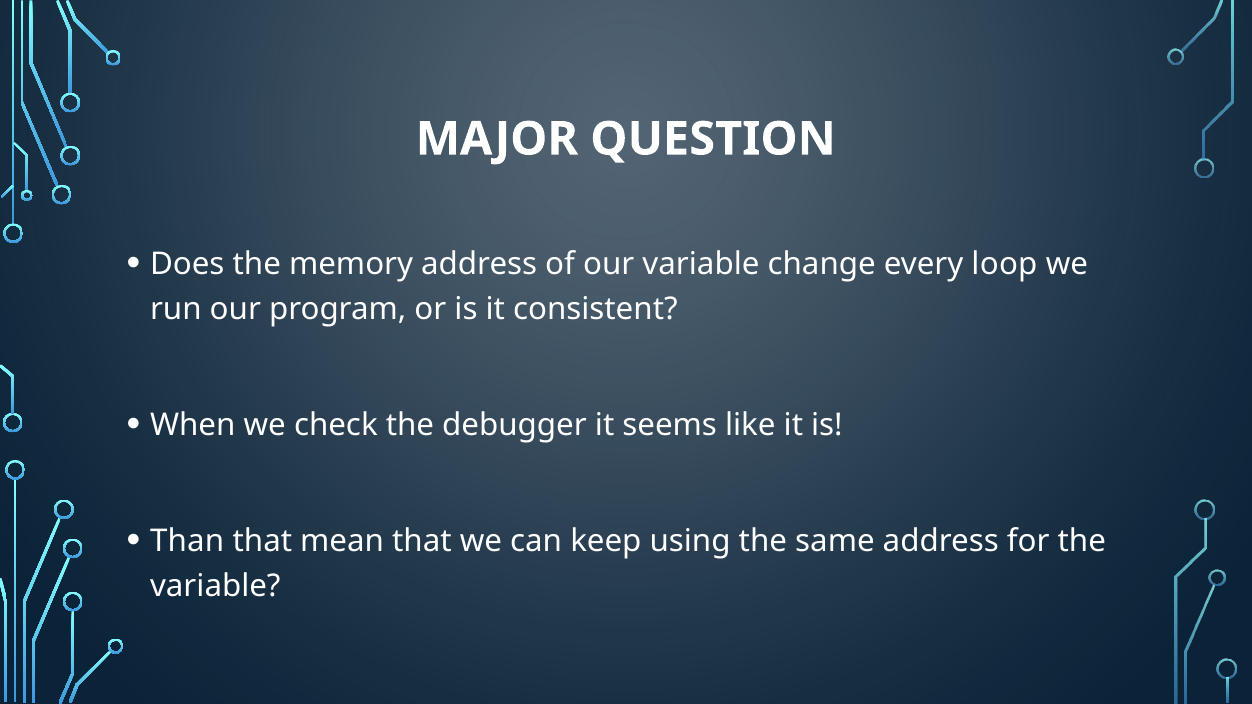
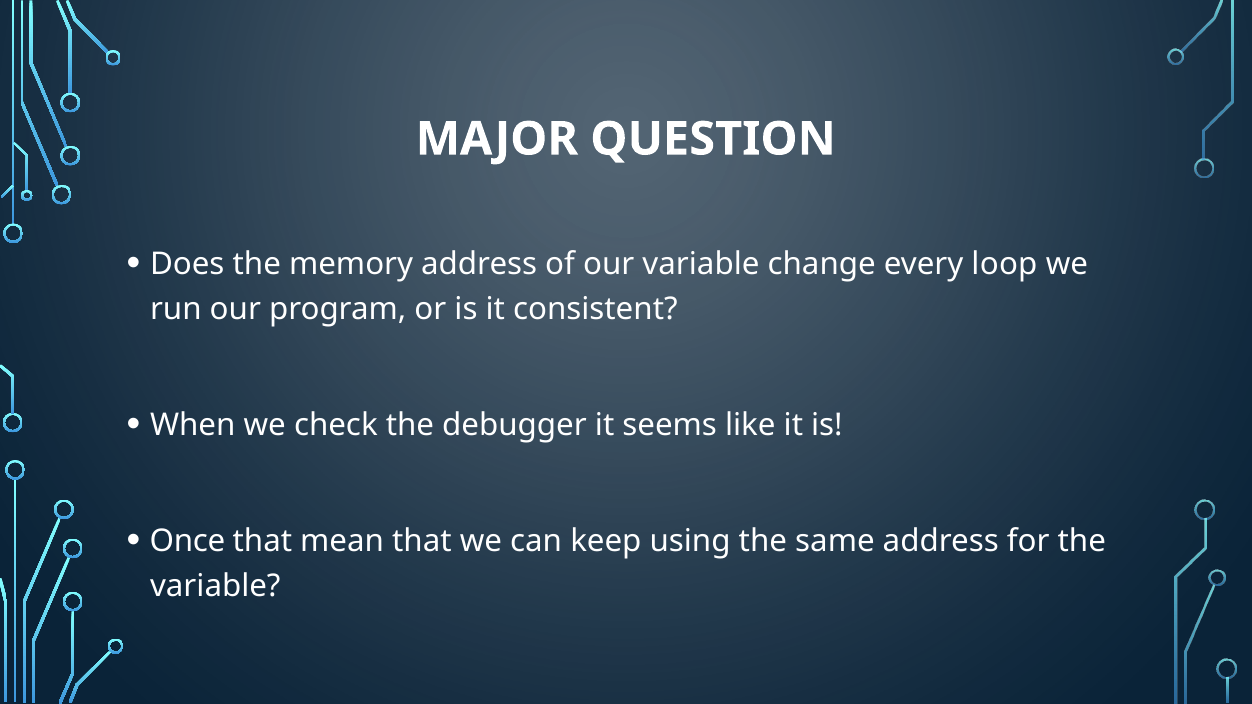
Than: Than -> Once (187, 542)
